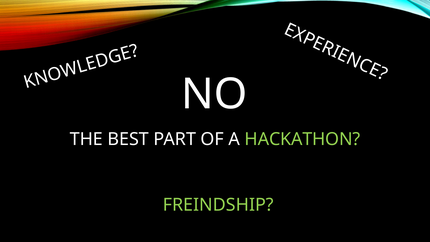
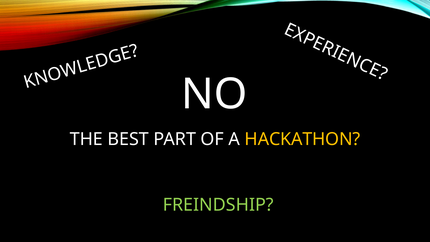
HACKATHON colour: light green -> yellow (302, 139)
